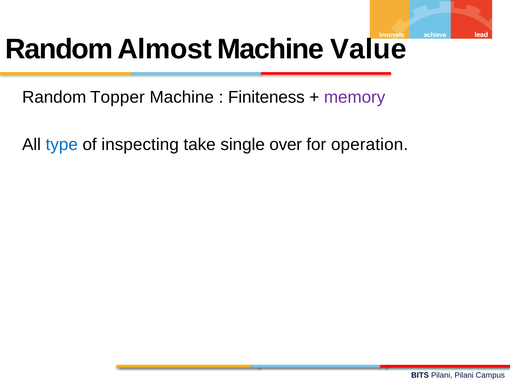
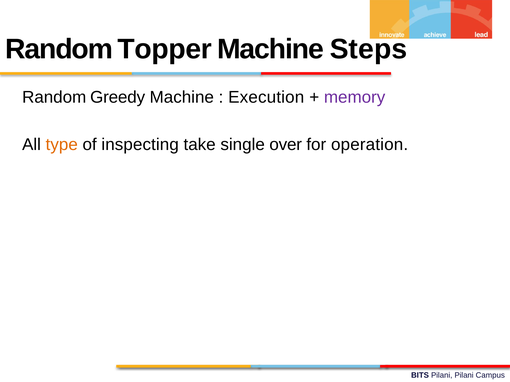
Almost: Almost -> Topper (165, 49)
Value: Value -> Steps (368, 49)
Topper: Topper -> Greedy (118, 97)
Finiteness: Finiteness -> Execution (266, 97)
type colour: blue -> orange (62, 145)
